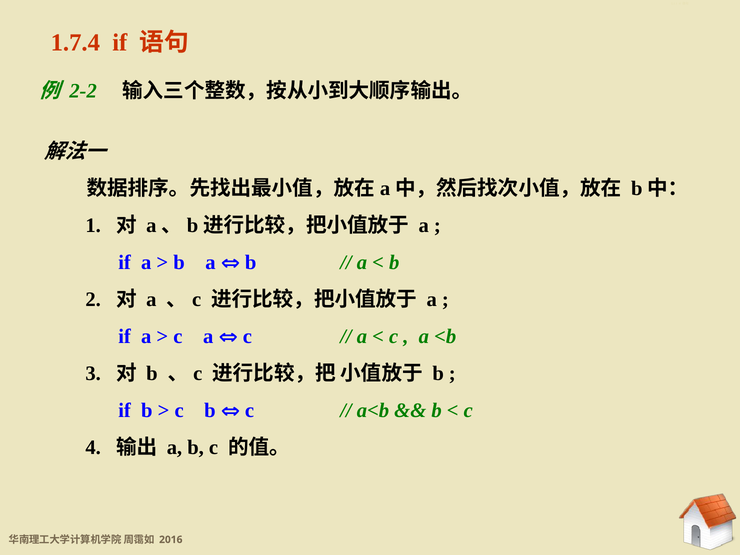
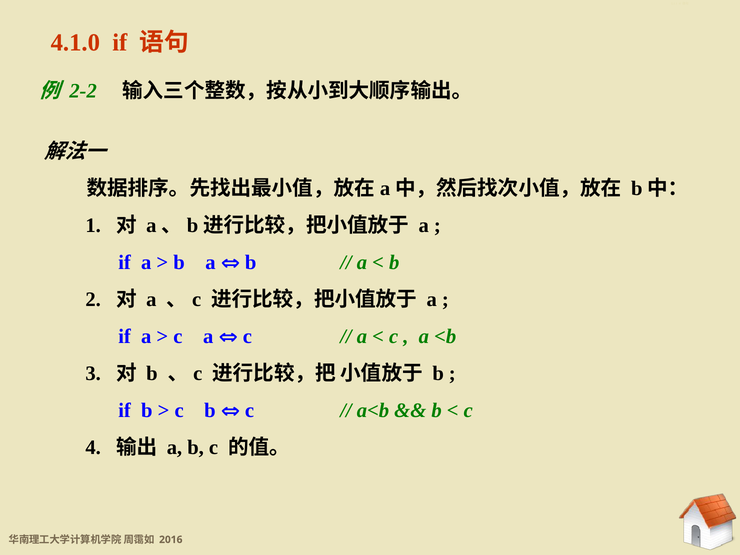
1.7.4: 1.7.4 -> 4.1.0 (75, 43)
